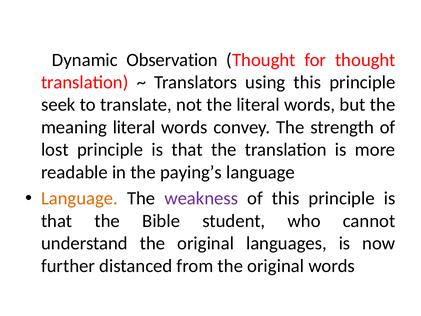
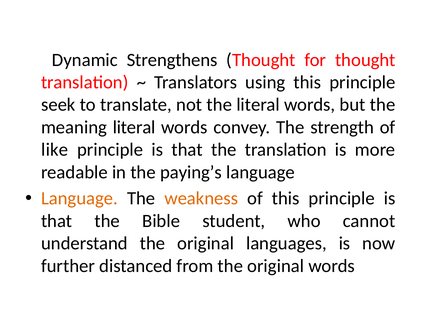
Observation: Observation -> Strengthens (172, 60)
lost: lost -> like (55, 150)
weakness colour: purple -> orange (201, 198)
